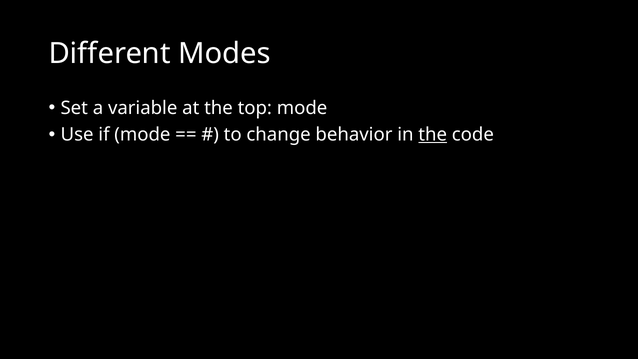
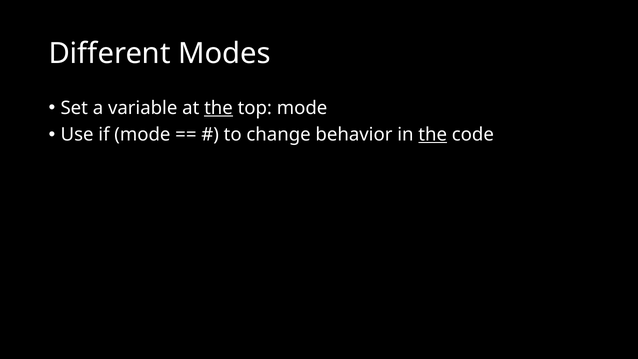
the underline: none -> present (219, 108)
